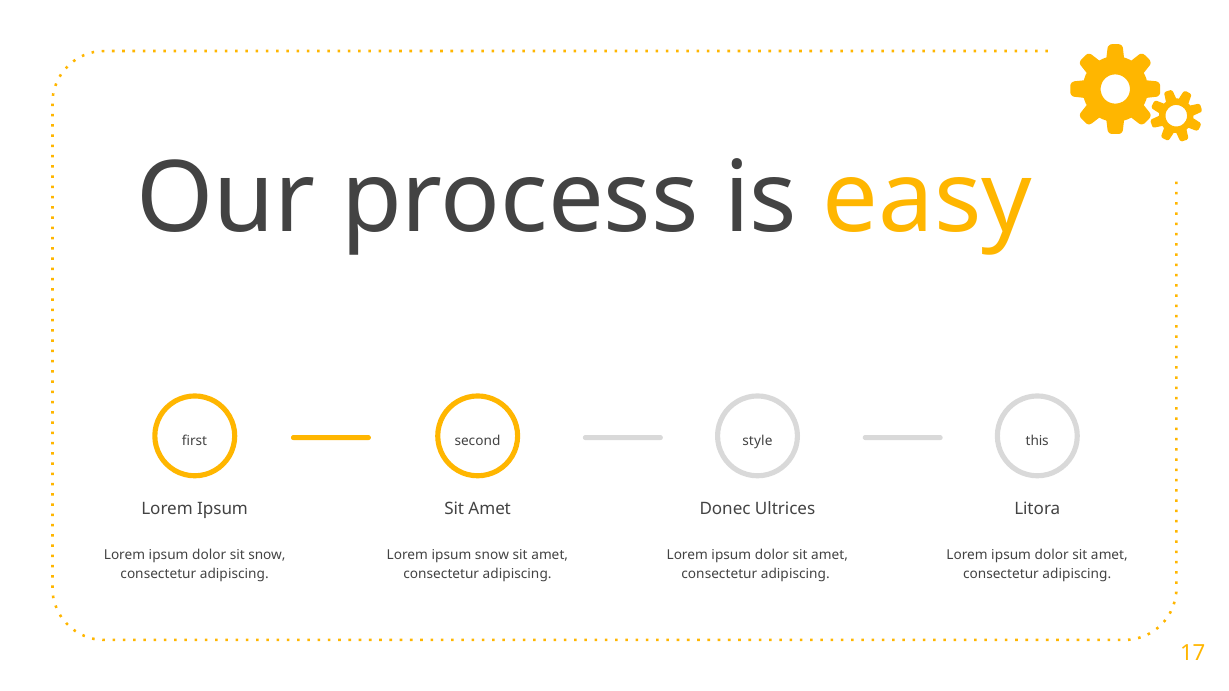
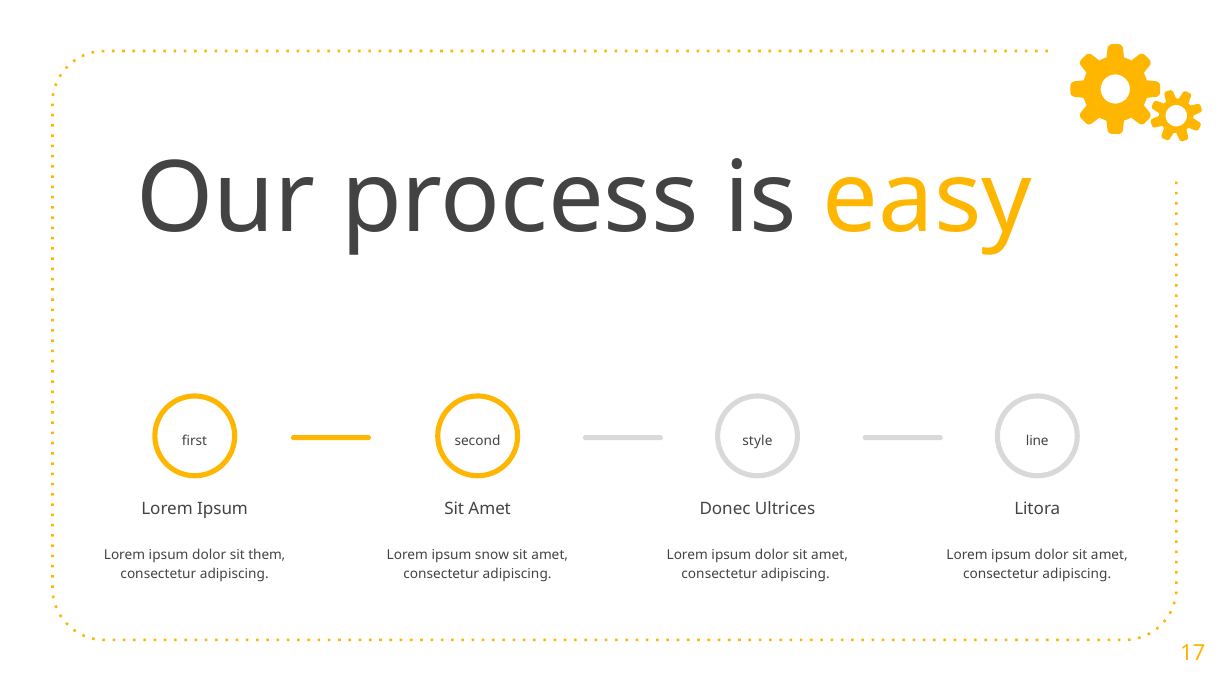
this: this -> line (1037, 442)
sit snow: snow -> them (267, 556)
